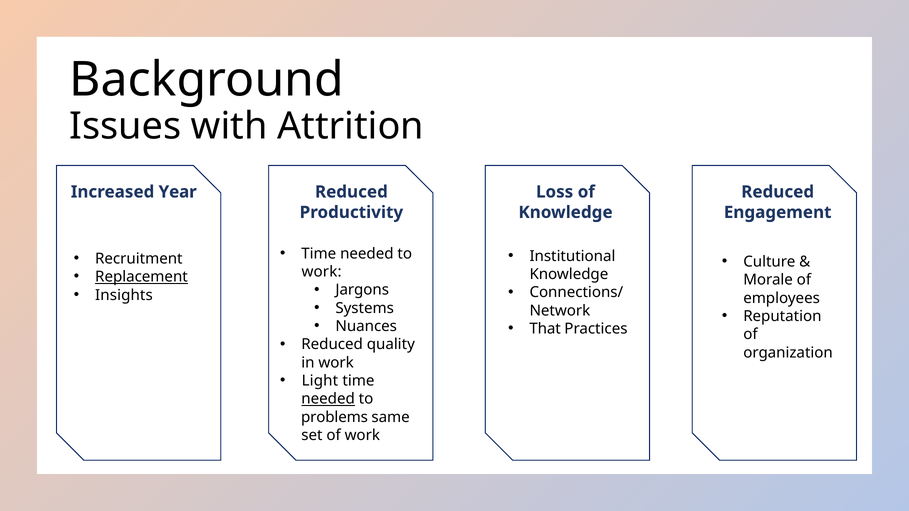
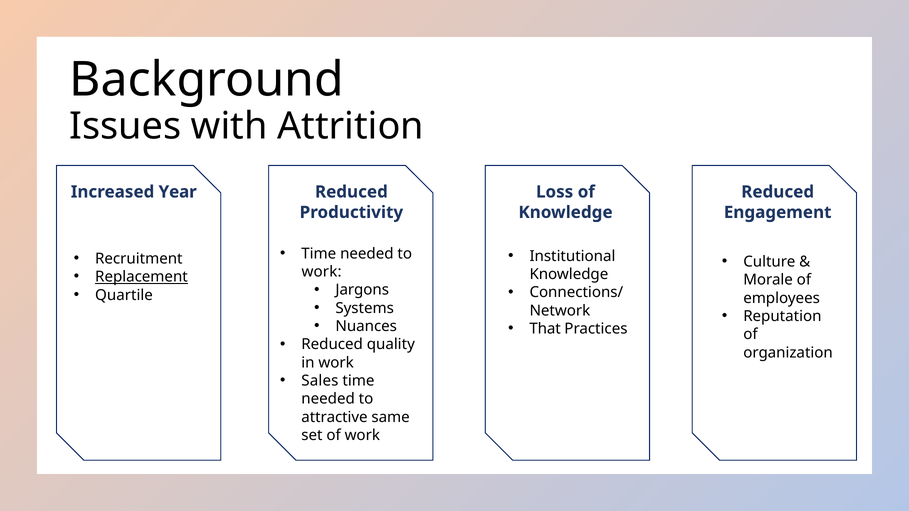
Insights: Insights -> Quartile (124, 295)
Light: Light -> Sales (320, 381)
needed underline: present -> none (328, 399)
problems: problems -> attractive (334, 417)
